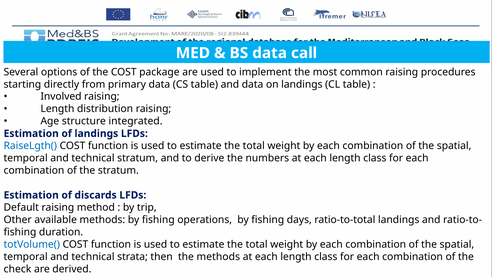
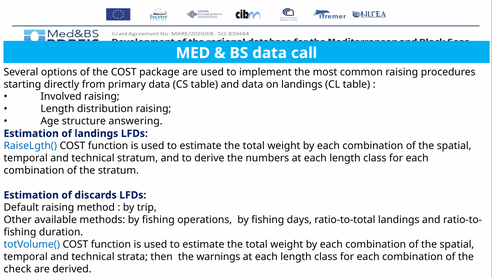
integrated: integrated -> answering (136, 121)
the methods: methods -> warnings (218, 256)
